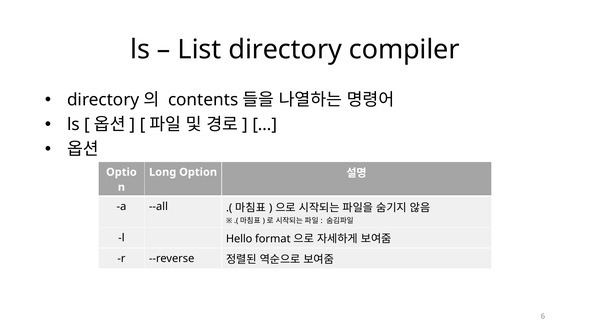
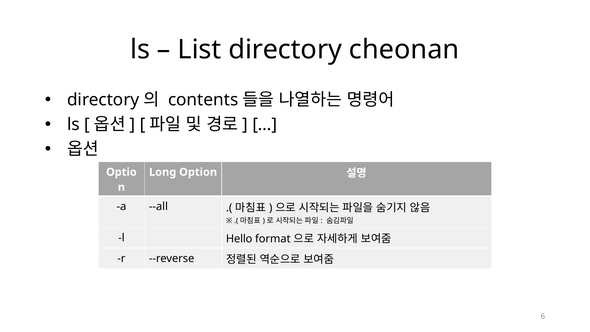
compiler: compiler -> cheonan (404, 50)
